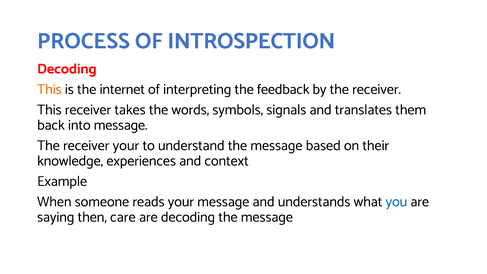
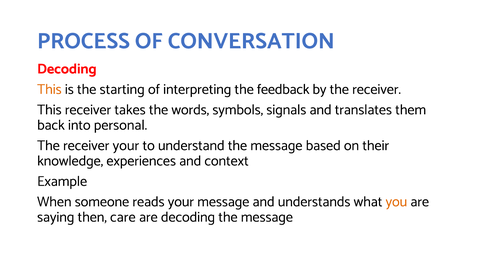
INTROSPECTION: INTROSPECTION -> CONVERSATION (251, 41)
internet: internet -> starting (122, 89)
into message: message -> personal (120, 125)
you colour: blue -> orange (396, 202)
